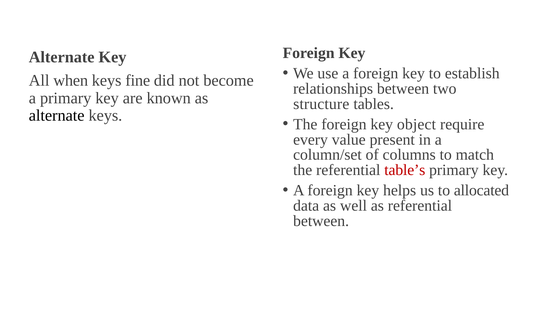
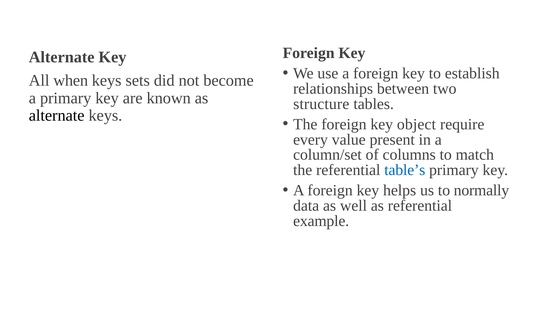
fine: fine -> sets (138, 81)
table’s colour: red -> blue (405, 170)
allocated: allocated -> normally (481, 191)
between: between -> example (321, 221)
